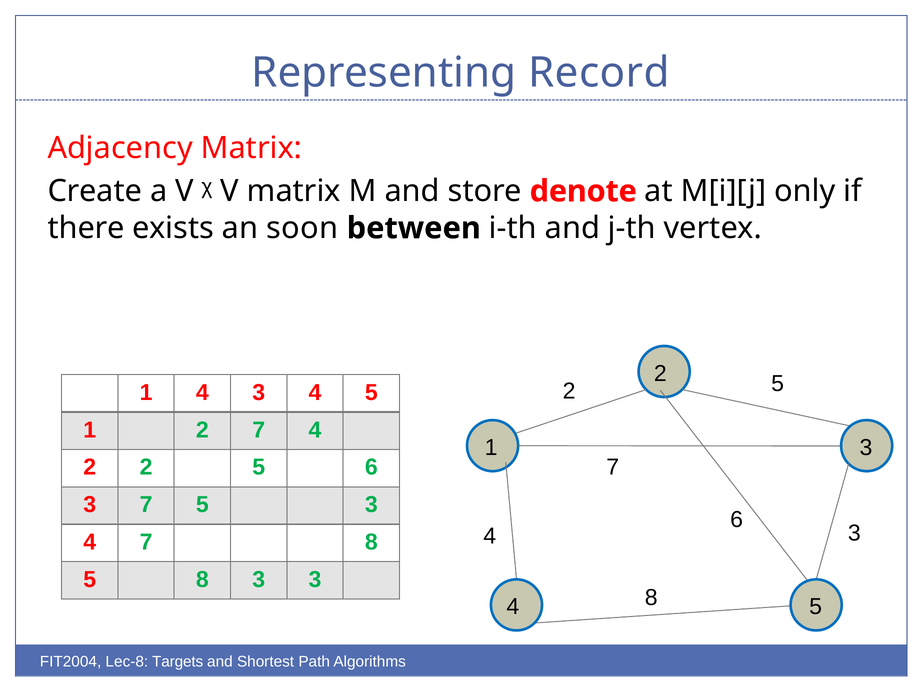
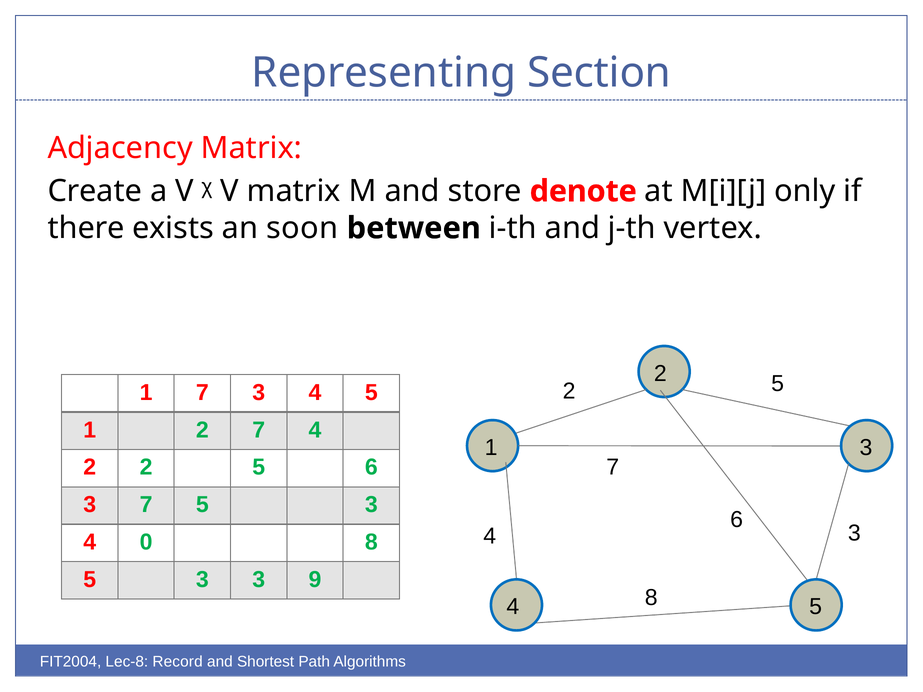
Record: Record -> Section (599, 73)
1 4: 4 -> 7 (202, 393)
4 7: 7 -> 0 (146, 542)
8: 8 -> 3 (202, 580)
3 3: 3 -> 9 (315, 580)
Targets: Targets -> Record (178, 662)
